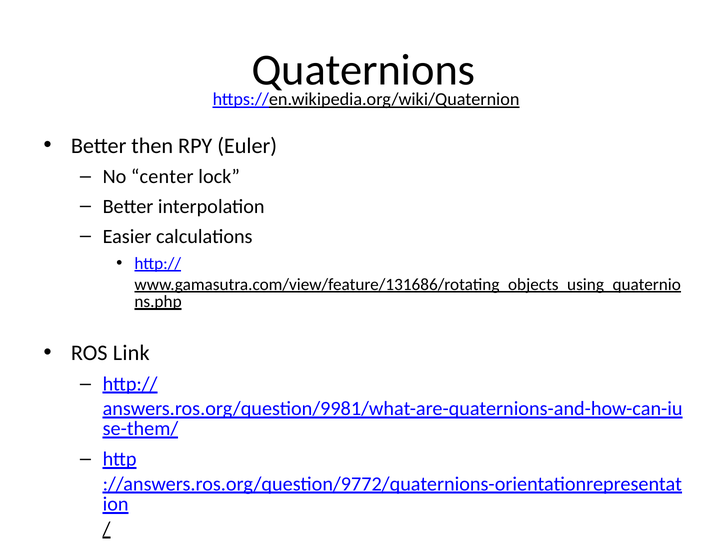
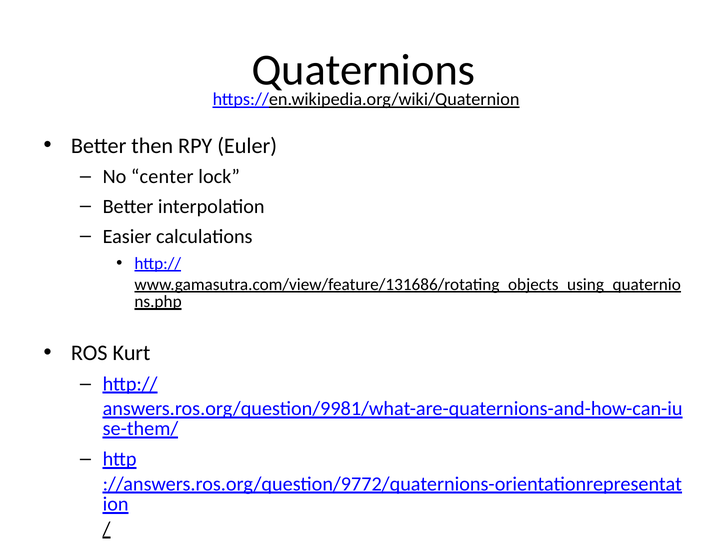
Link: Link -> Kurt (131, 353)
